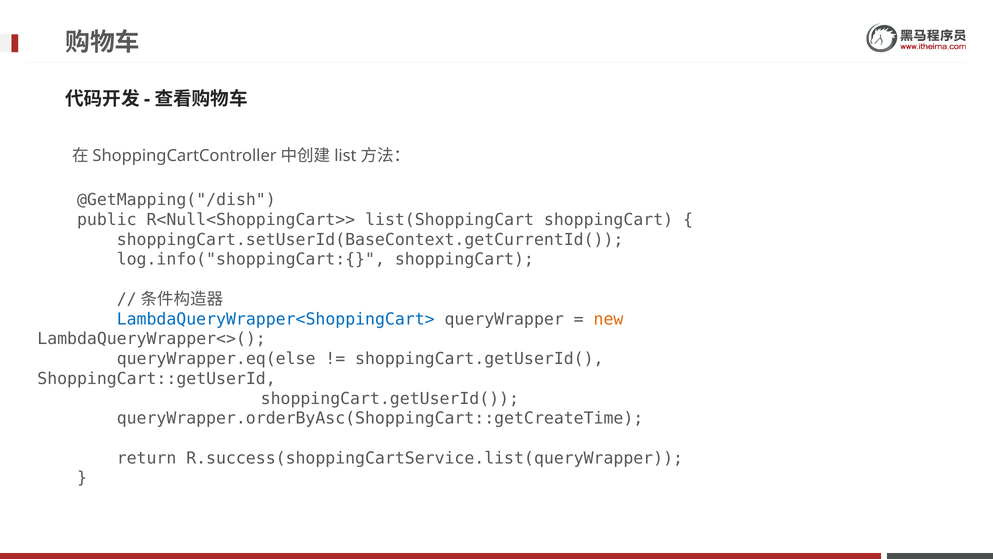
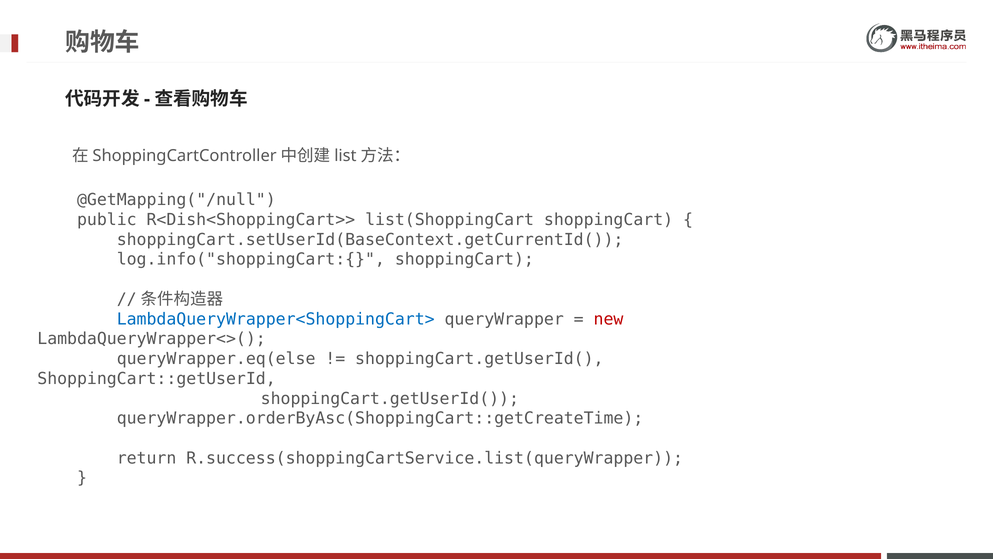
@GetMapping("/dish: @GetMapping("/dish -> @GetMapping("/null (176, 200)
R<Null<ShoppingCart>>: R<Null<ShoppingCart>> -> R<Dish<ShoppingCart>> (251, 220)
new colour: orange -> red (609, 319)
